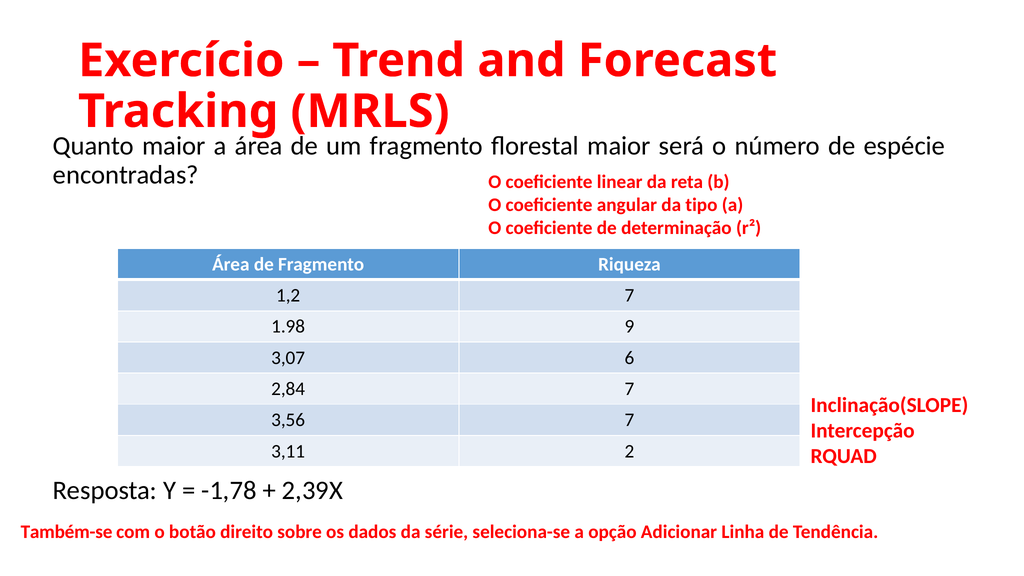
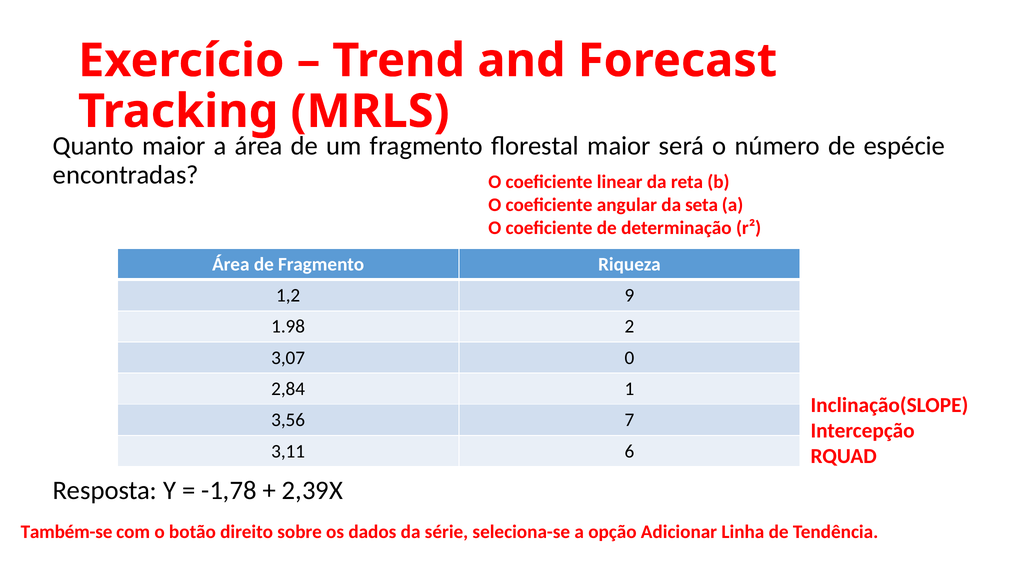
tipo: tipo -> seta (702, 205)
1,2 7: 7 -> 9 (629, 295)
9: 9 -> 2 (629, 327)
6: 6 -> 0 (629, 358)
2,84 7: 7 -> 1 (629, 389)
2: 2 -> 6 (629, 451)
